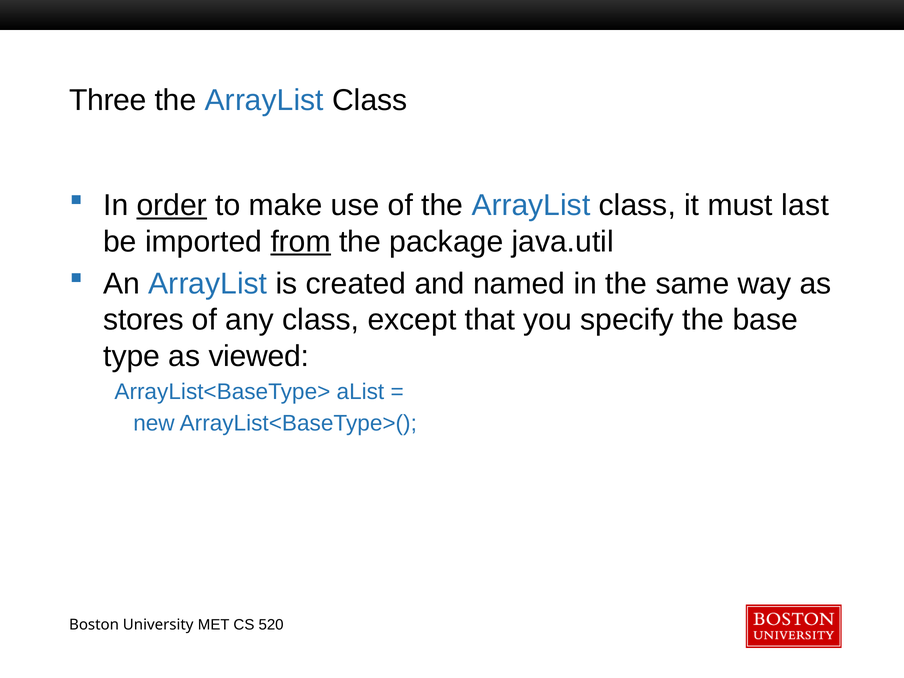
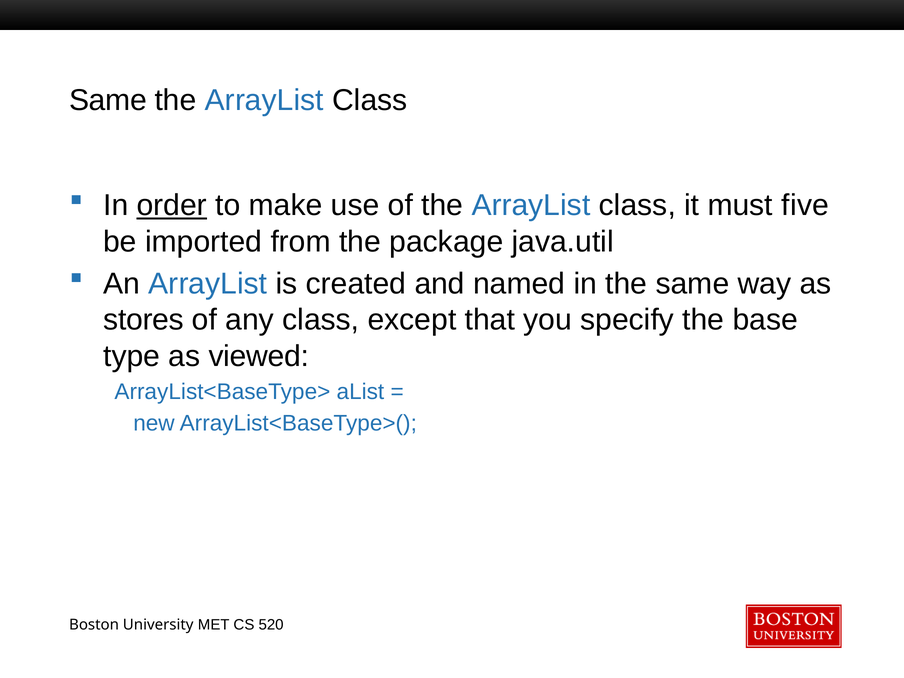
Three: Three -> Same (108, 100)
last: last -> five (805, 206)
from underline: present -> none (301, 242)
